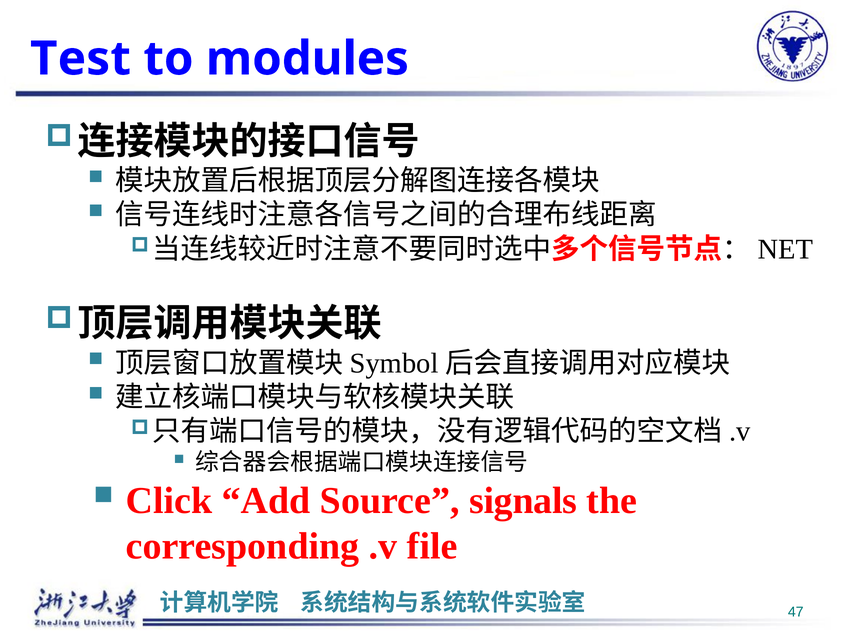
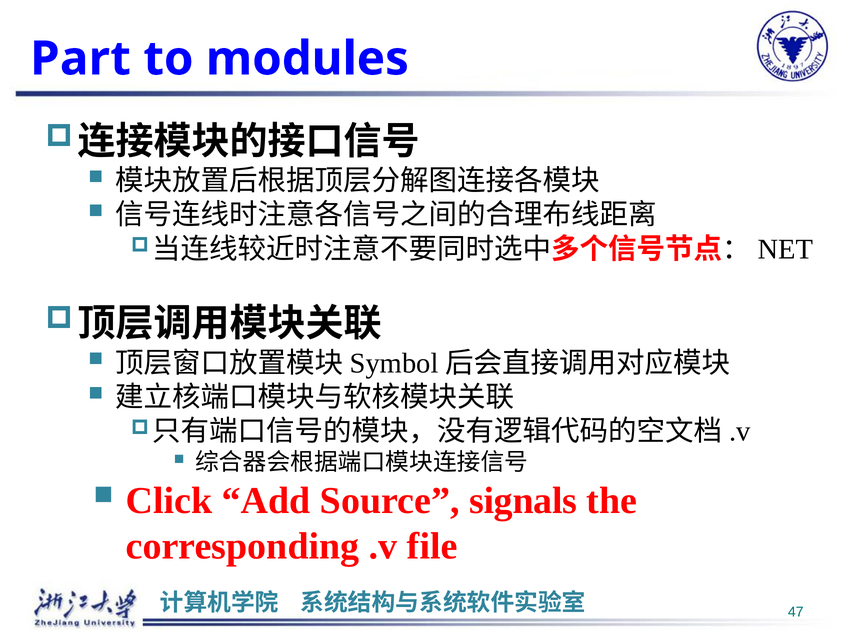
Test: Test -> Part (80, 59)
